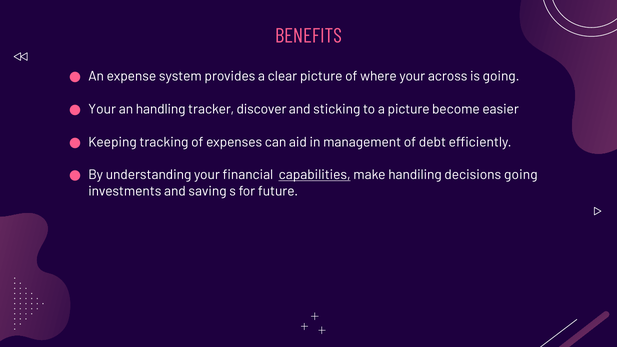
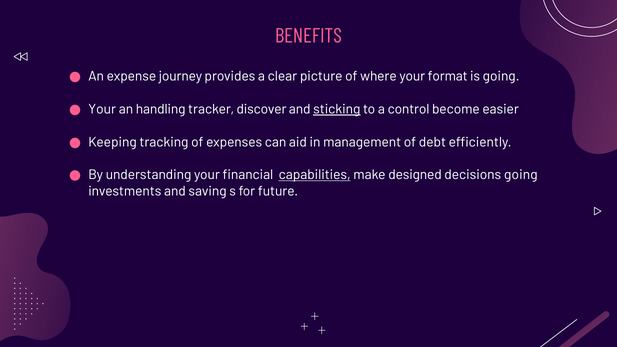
system: system -> journey (180, 76)
across: across -> format (448, 76)
sticking underline: none -> present (337, 109)
a picture: picture -> control (409, 109)
handiling: handiling -> designed (415, 175)
